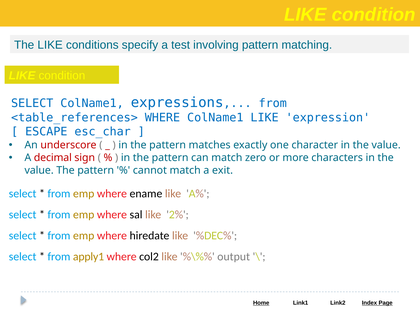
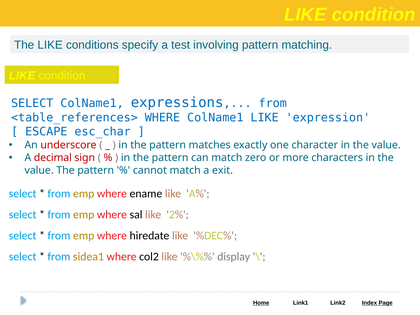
apply1: apply1 -> sidea1 (88, 257)
output: output -> display (234, 257)
